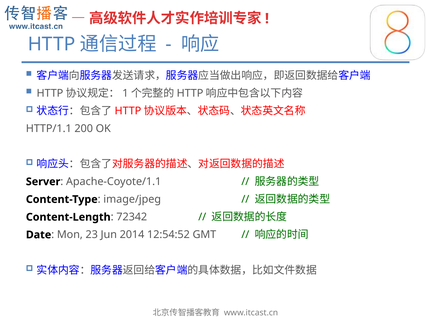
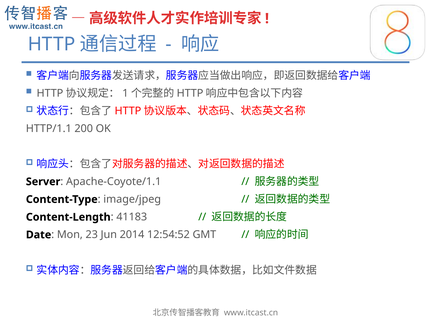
72342: 72342 -> 41183 (132, 217)
